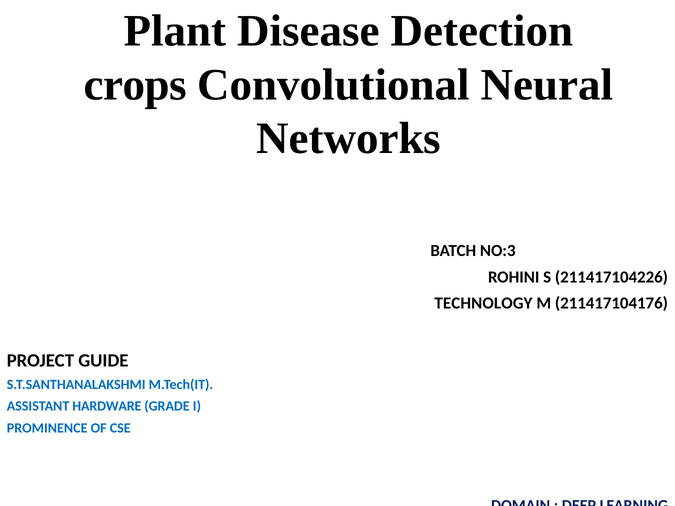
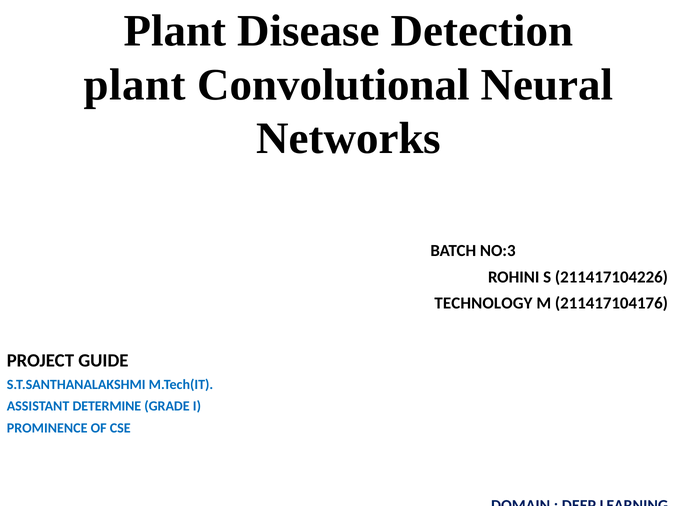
crops: crops -> plant (135, 85)
HARDWARE: HARDWARE -> DETERMINE (107, 407)
